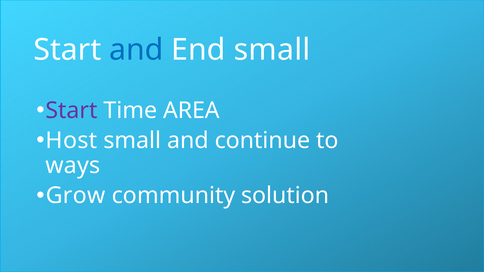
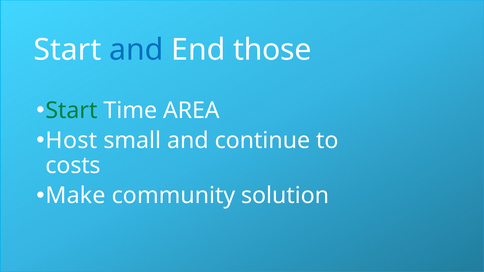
End small: small -> those (272, 50)
Start colour: purple -> green (71, 111)
ways: ways -> costs (73, 166)
Grow: Grow -> Make (76, 196)
